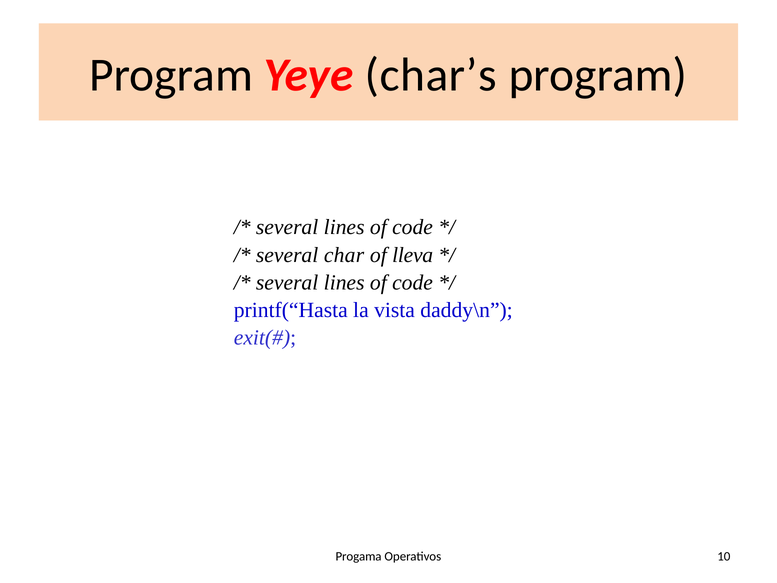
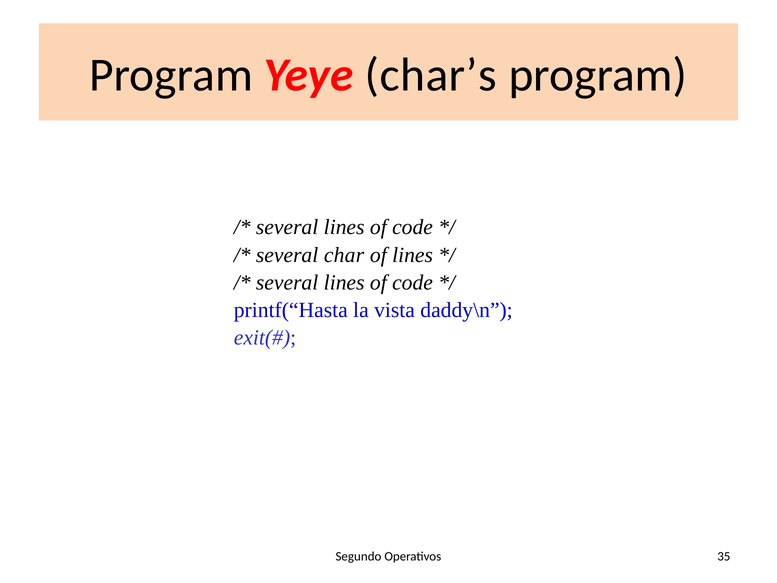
of lleva: lleva -> lines (413, 255)
Progama: Progama -> Segundo (358, 556)
10: 10 -> 35 (724, 556)
